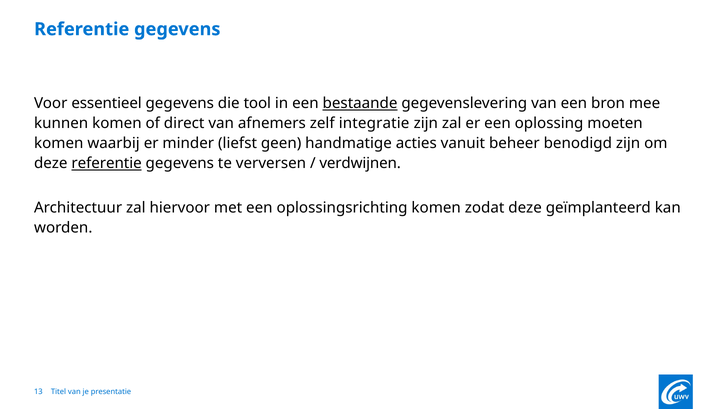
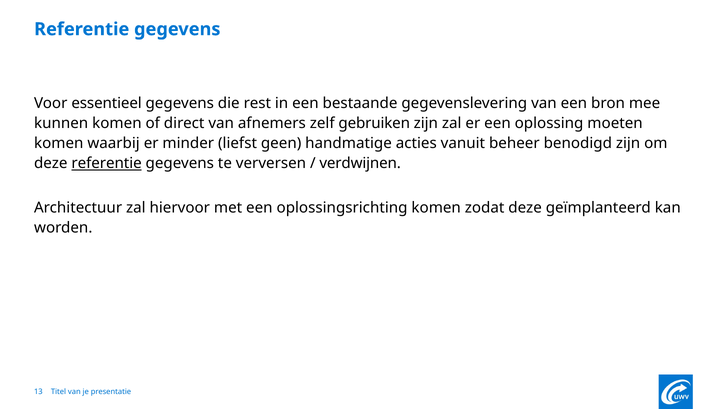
tool: tool -> rest (257, 103)
bestaande underline: present -> none (360, 103)
integratie: integratie -> gebruiken (374, 123)
